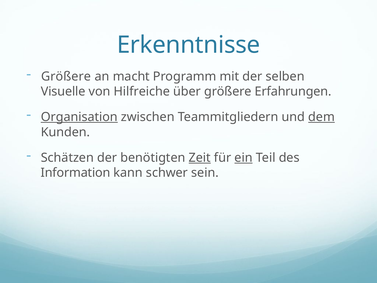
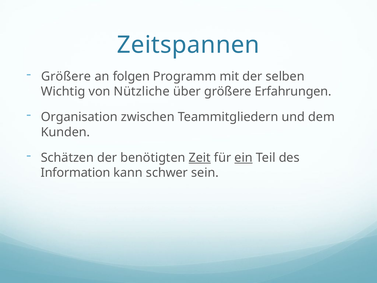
Erkenntnisse: Erkenntnisse -> Zeitspannen (188, 45)
macht: macht -> folgen (131, 76)
Visuelle: Visuelle -> Wichtig (63, 91)
Hilfreiche: Hilfreiche -> Nützliche (142, 91)
Organisation underline: present -> none (79, 117)
dem underline: present -> none (321, 117)
